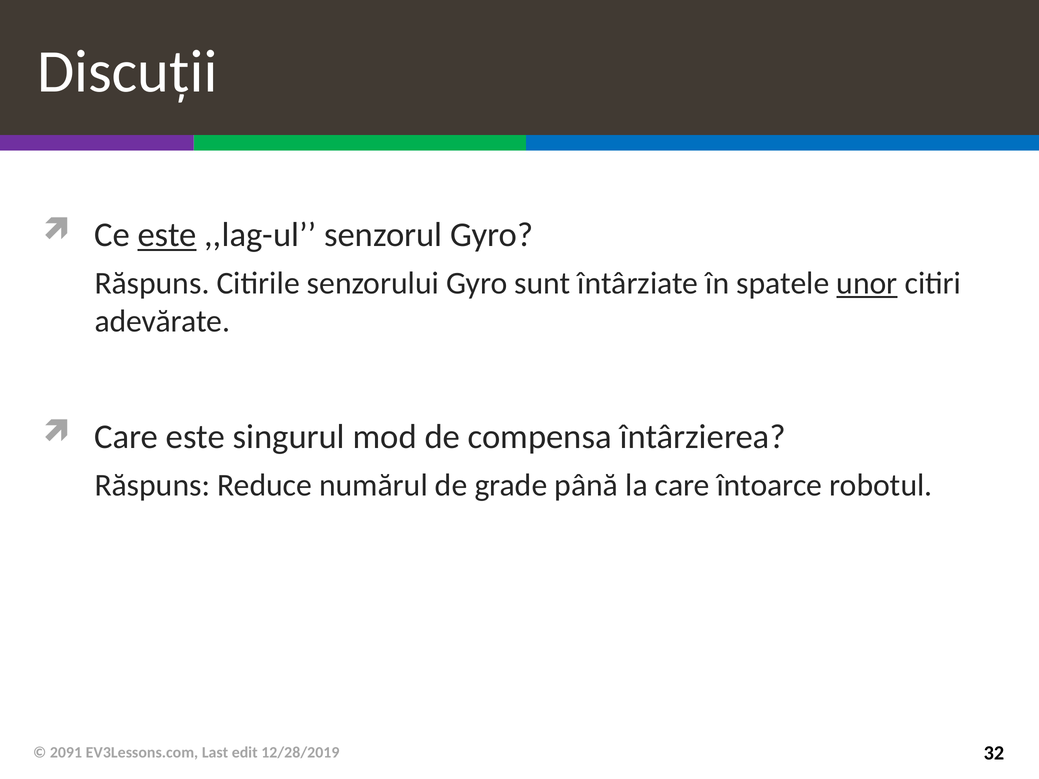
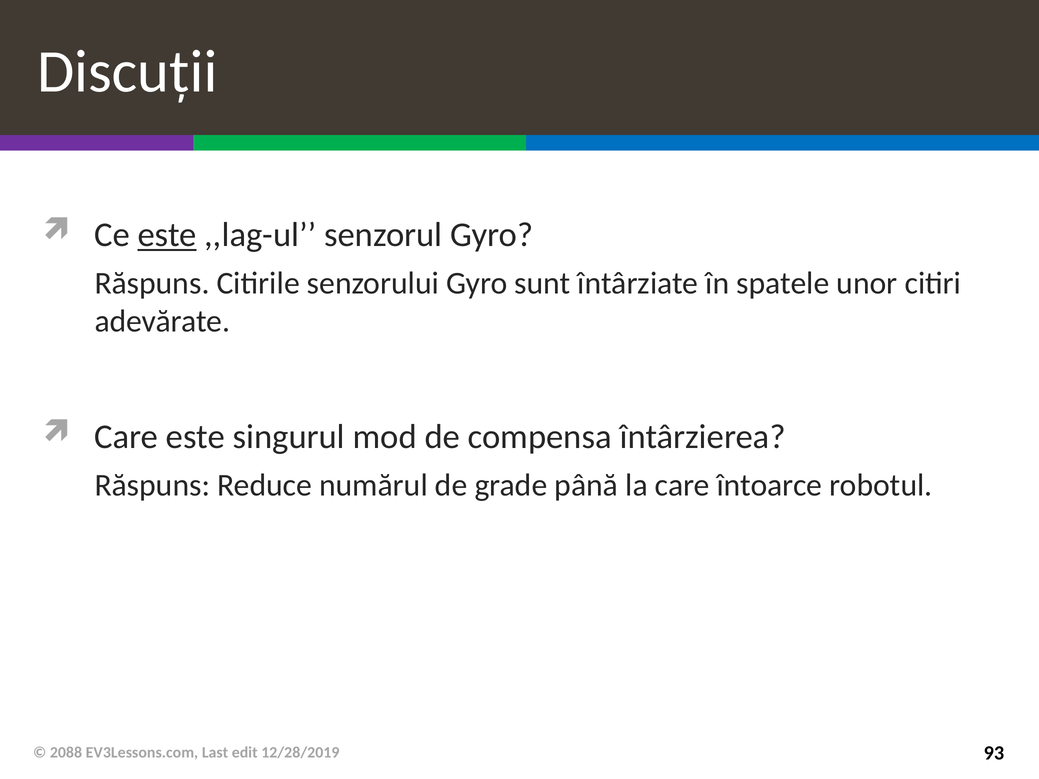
unor underline: present -> none (867, 283)
2091: 2091 -> 2088 (66, 753)
32: 32 -> 93 (994, 753)
